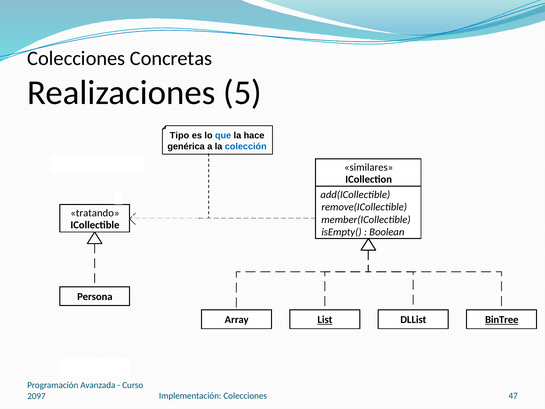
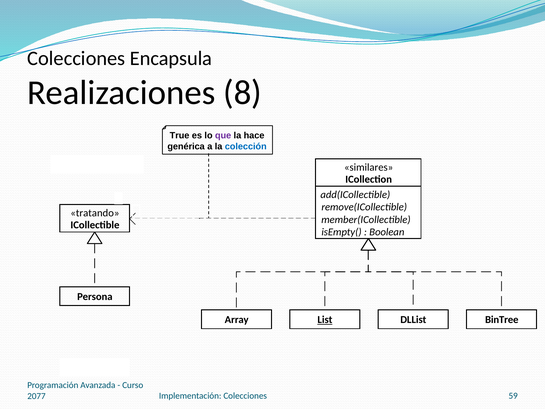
Concretas: Concretas -> Encapsula (171, 58)
5: 5 -> 8 (242, 93)
Tipo: Tipo -> True (180, 136)
que colour: blue -> purple (223, 136)
BinTree underline: present -> none (502, 320)
47: 47 -> 59 (513, 396)
2097: 2097 -> 2077 (36, 396)
